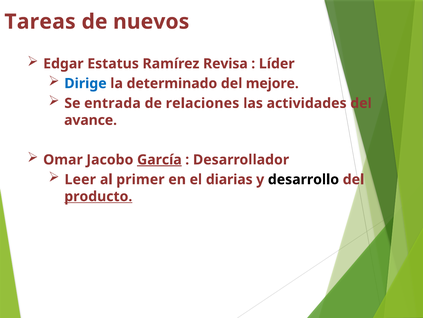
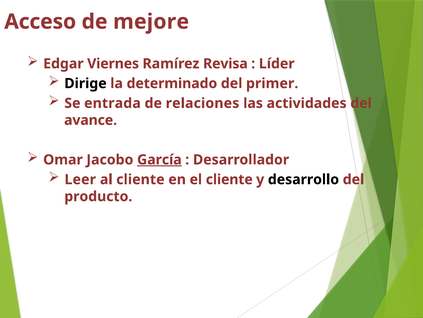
Tareas: Tareas -> Acceso (40, 22)
nuevos: nuevos -> mejore (151, 22)
Estatus: Estatus -> Viernes (113, 64)
Dirige colour: blue -> black (85, 83)
mejore: mejore -> primer (272, 83)
al primer: primer -> cliente (140, 179)
el diarias: diarias -> cliente (229, 179)
producto underline: present -> none (98, 196)
